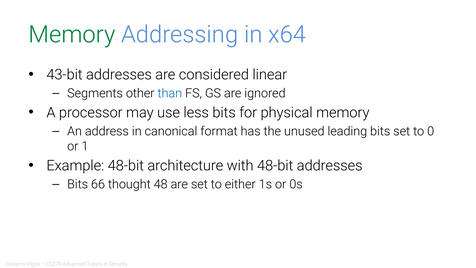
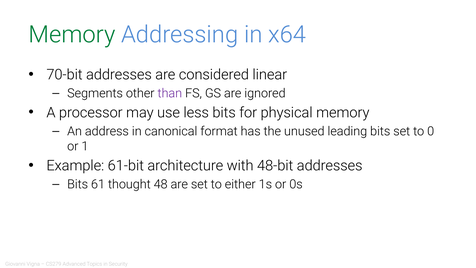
43-bit: 43-bit -> 70-bit (64, 75)
than colour: blue -> purple (170, 93)
Example 48-bit: 48-bit -> 61-bit (126, 166)
66: 66 -> 61 (98, 184)
